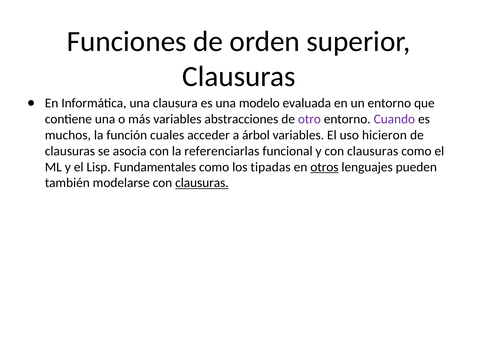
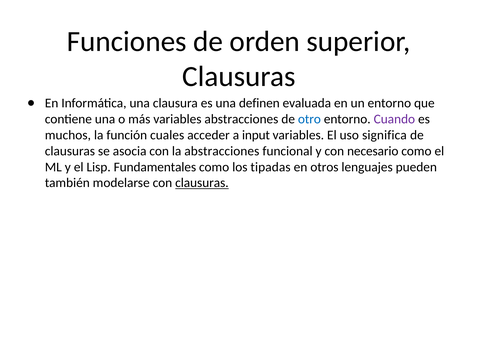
modelo: modelo -> definen (259, 103)
otro colour: purple -> blue (309, 119)
árbol: árbol -> input (256, 135)
hicieron: hicieron -> significa (384, 135)
la referenciarlas: referenciarlas -> abstracciones (222, 151)
y con clausuras: clausuras -> necesario (373, 151)
otros underline: present -> none (324, 167)
